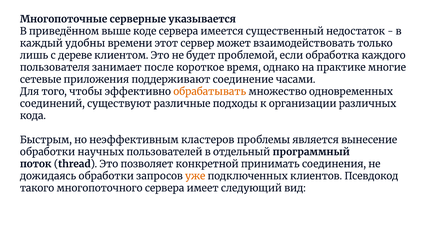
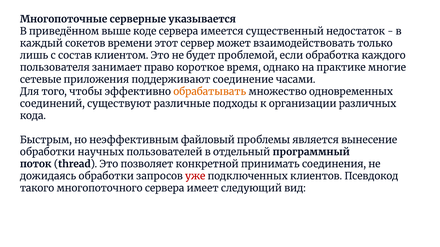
удобны: удобны -> сокетов (85, 43)
дереве: дереве -> состав (75, 55)
после: после -> право (159, 68)
кластеров: кластеров -> файловый (208, 140)
уже colour: orange -> red (195, 176)
